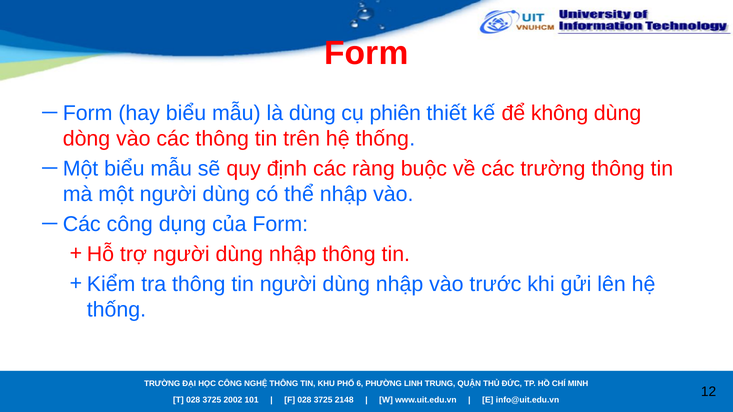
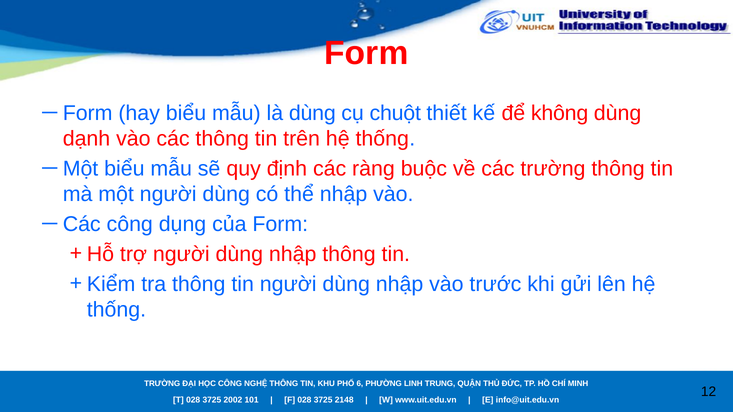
phiên: phiên -> chuột (395, 113)
dòng: dòng -> dạnh (87, 139)
